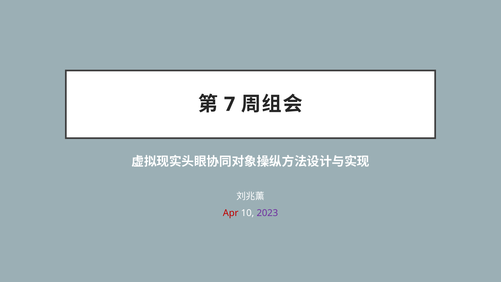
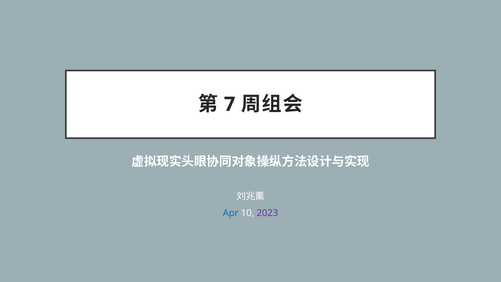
Apr colour: red -> blue (231, 213)
